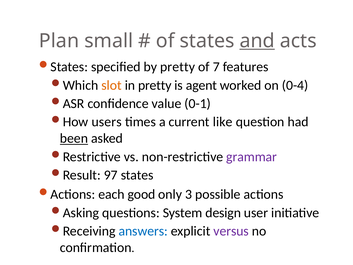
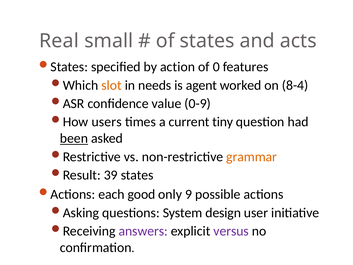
Plan: Plan -> Real (59, 41)
and underline: present -> none (257, 41)
by pretty: pretty -> action (178, 67)
7: 7 -> 0 (216, 67)
in pretty: pretty -> needs (155, 85)
0-4: 0-4 -> 8-4 (295, 85)
0-1: 0-1 -> 0-9 (198, 103)
like: like -> tiny (223, 122)
grammar colour: purple -> orange (252, 157)
97: 97 -> 39 (111, 175)
3: 3 -> 9 (189, 194)
answers colour: blue -> purple (143, 231)
